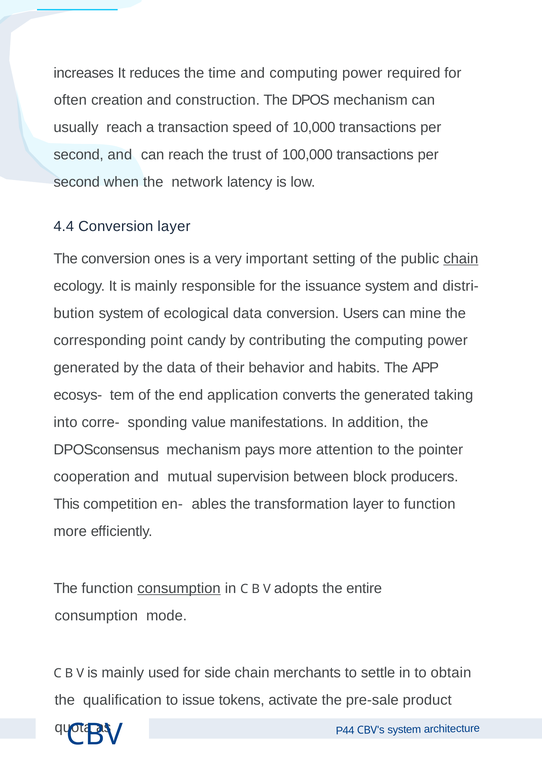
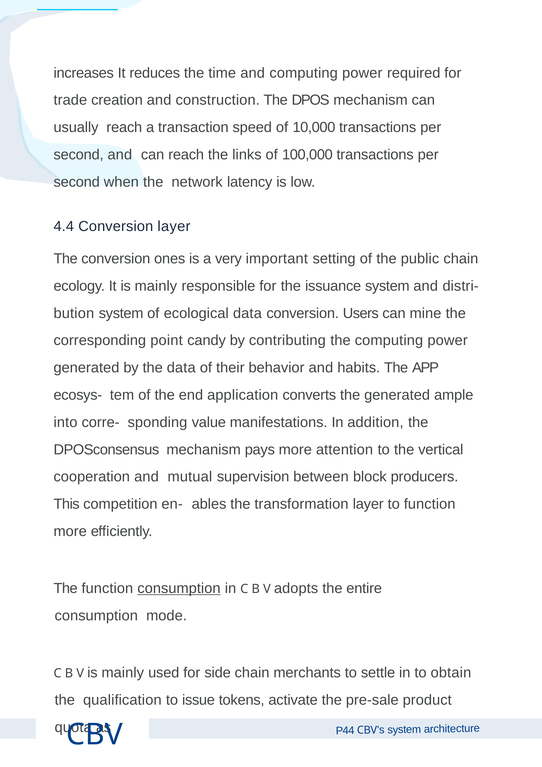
often: often -> trade (70, 100)
trust: trust -> links (247, 155)
chain underline: present -> none (461, 259)
taking: taking -> ample (454, 395)
pointer: pointer -> vertical (441, 450)
